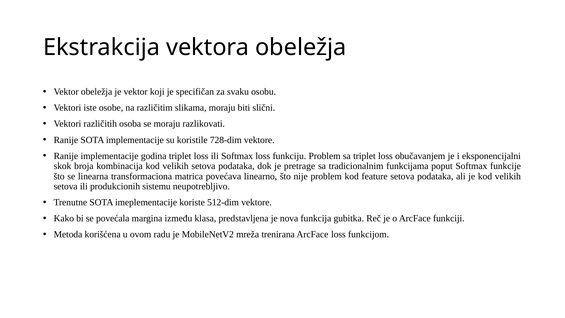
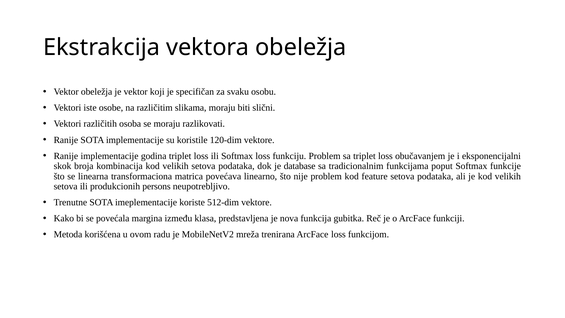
728-dim: 728-dim -> 120-dim (226, 140)
pretrage: pretrage -> database (300, 166)
sistemu: sistemu -> persons (157, 186)
